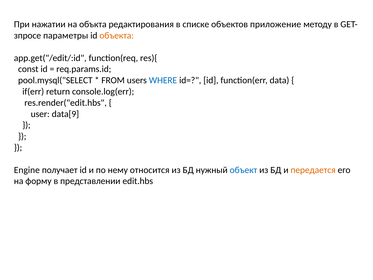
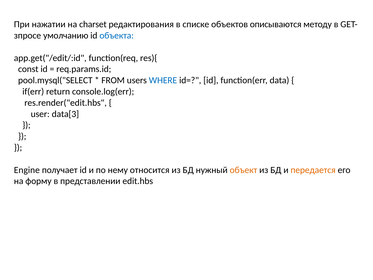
объкта: объкта -> charset (93, 24)
приложение: приложение -> описываются (276, 24)
параметры: параметры -> умолчанию (66, 36)
объекта colour: orange -> blue (117, 36)
data[9: data[9 -> data[3 (65, 114)
объект colour: blue -> orange (243, 170)
